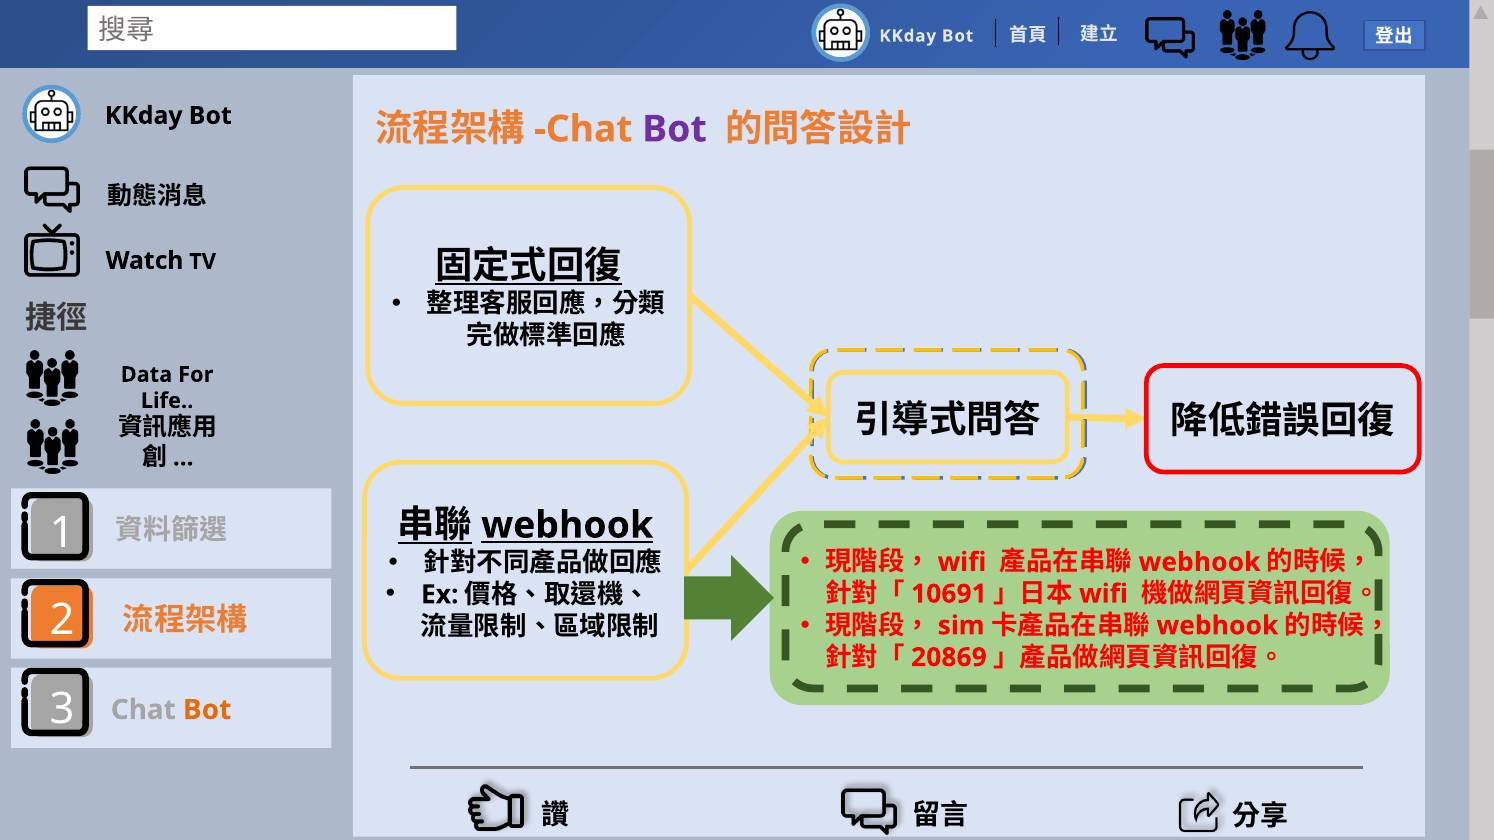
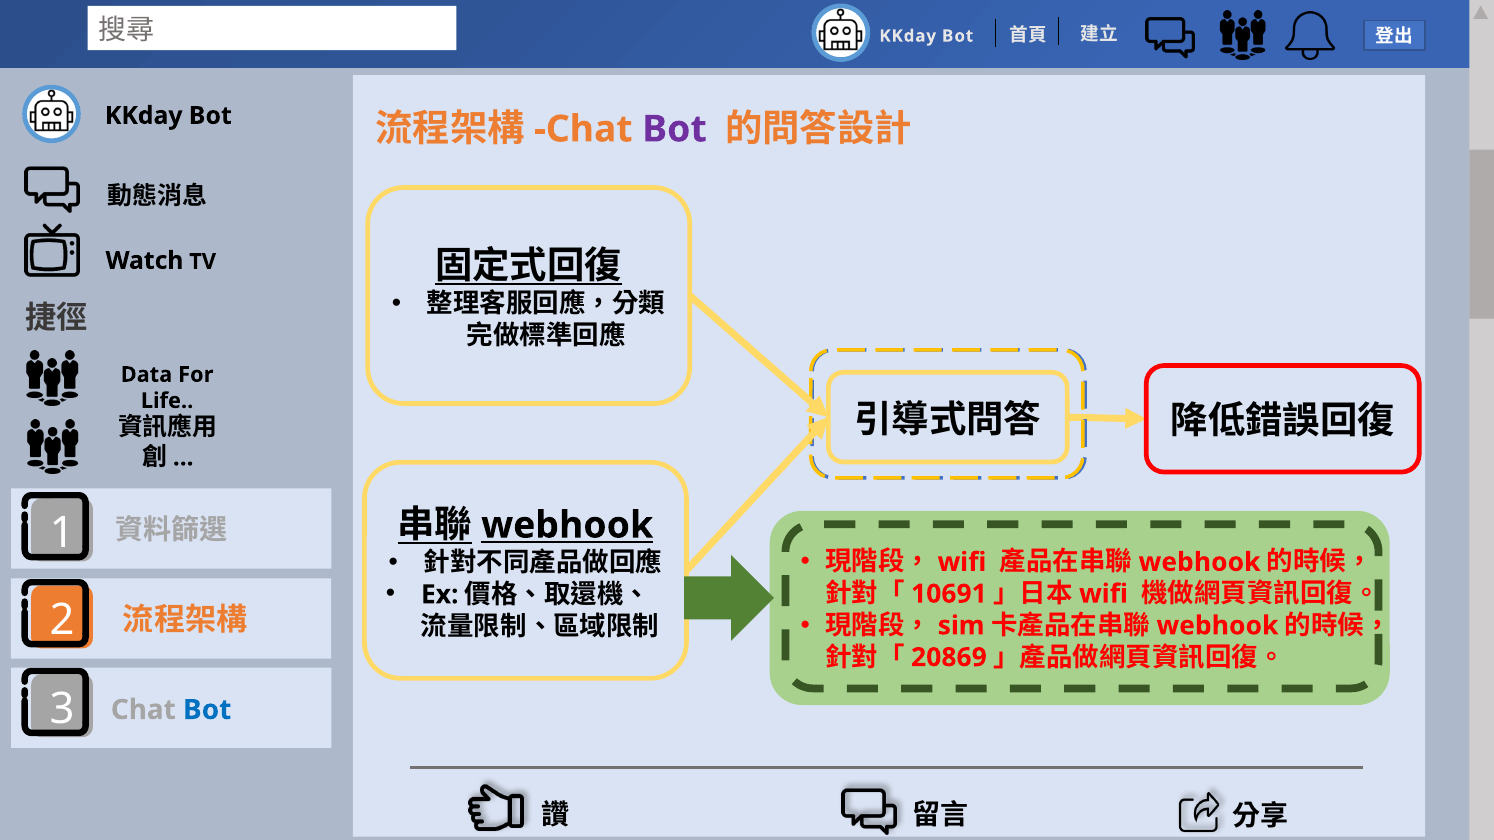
Bot colour: orange -> blue (207, 710)
